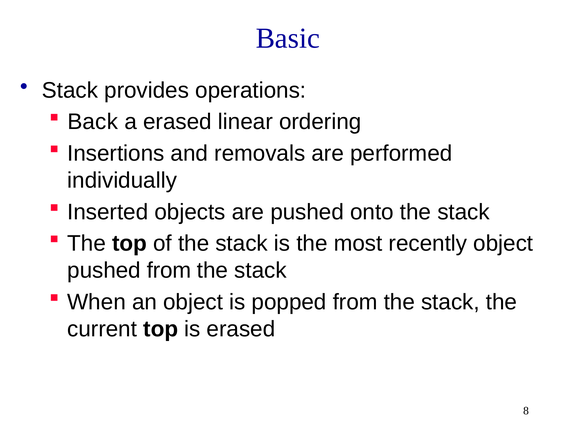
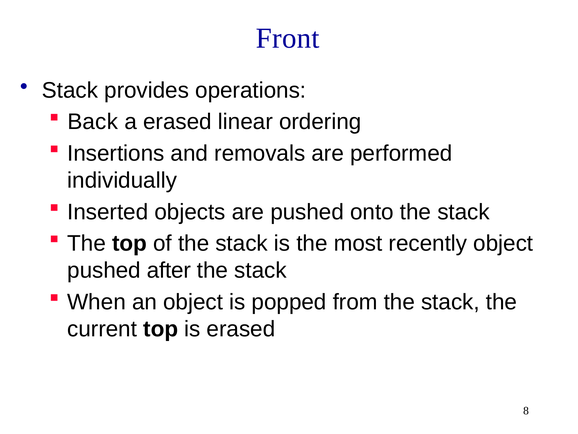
Basic: Basic -> Front (288, 38)
pushed from: from -> after (169, 270)
